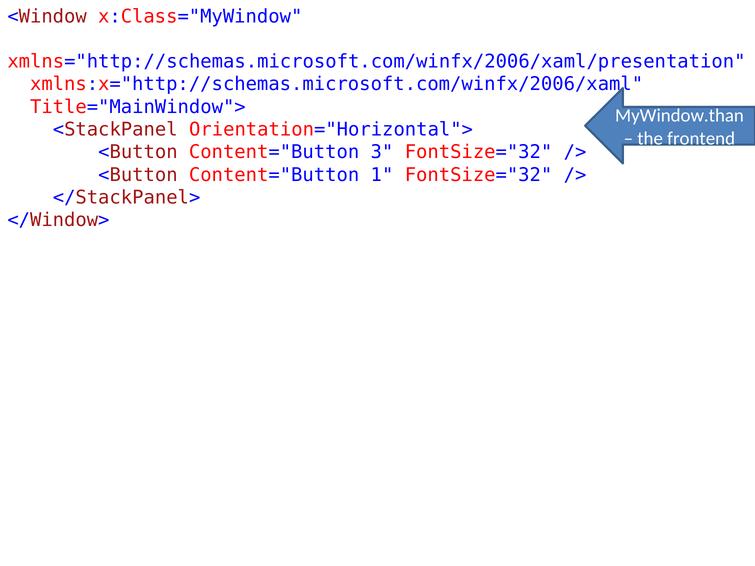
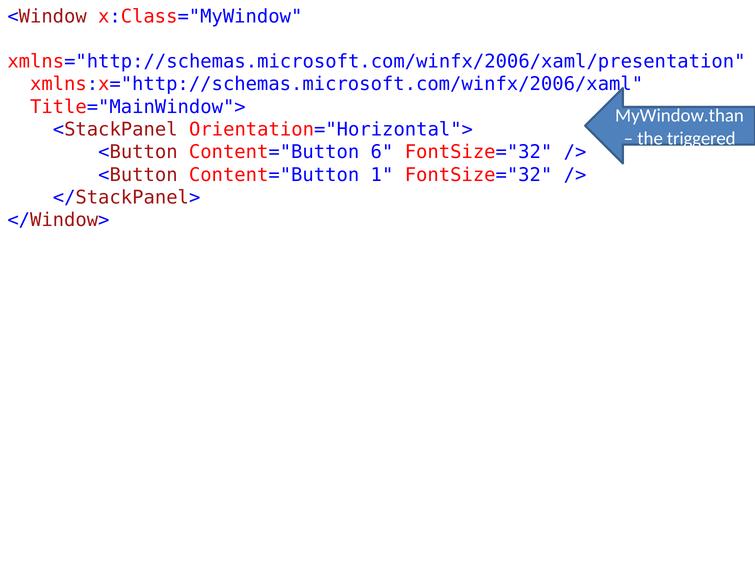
frontend: frontend -> triggered (701, 138)
3: 3 -> 6 (382, 152)
